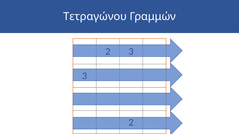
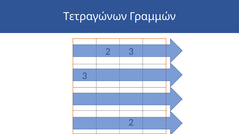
Τετραγώνου: Τετραγώνου -> Τετραγώνων (95, 16)
